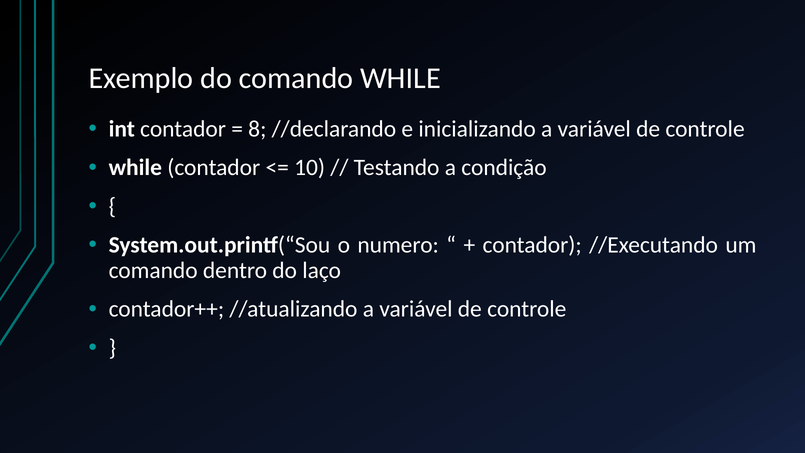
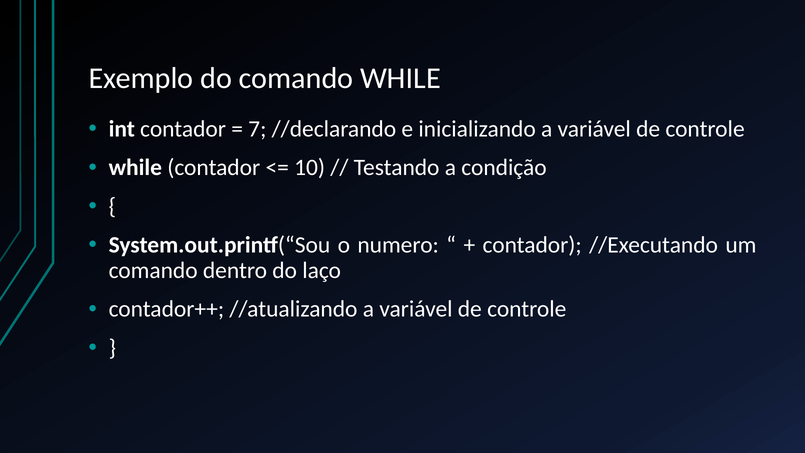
8: 8 -> 7 (257, 129)
